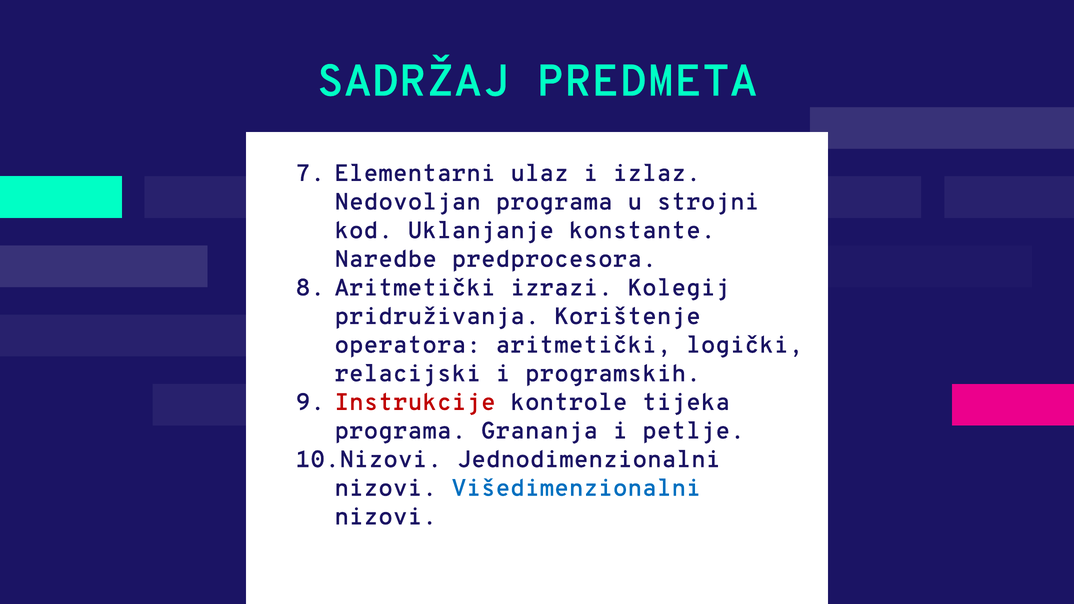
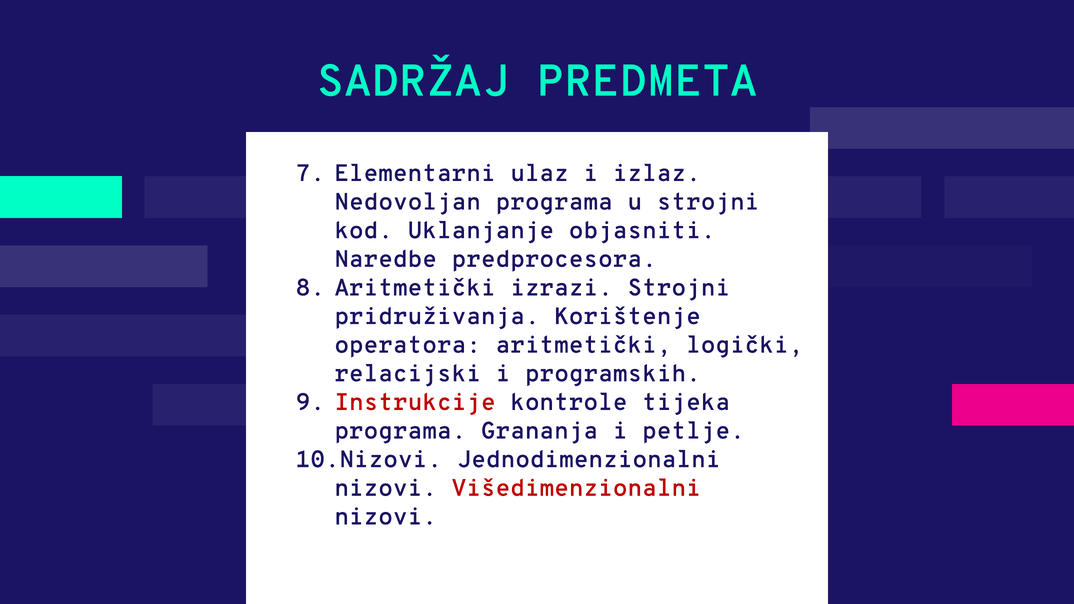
konstante: konstante -> objasniti (642, 230)
izrazi Kolegij: Kolegij -> Strojni (679, 288)
Višedimenzionalni colour: blue -> red (576, 488)
